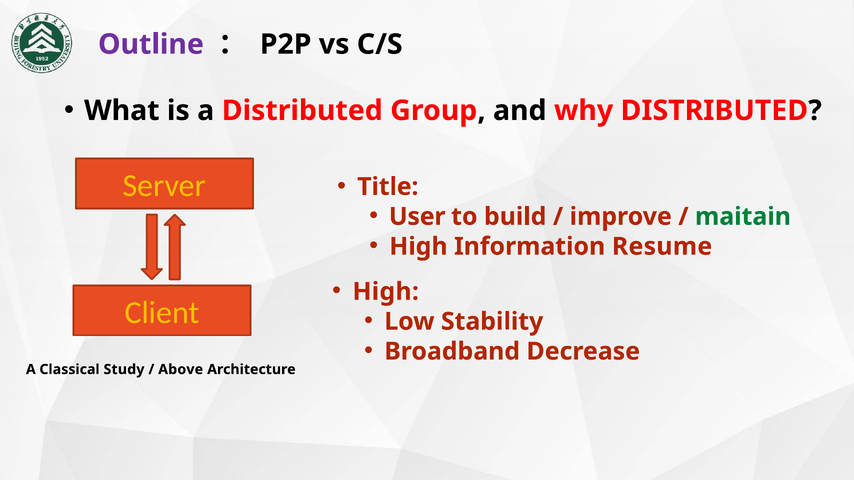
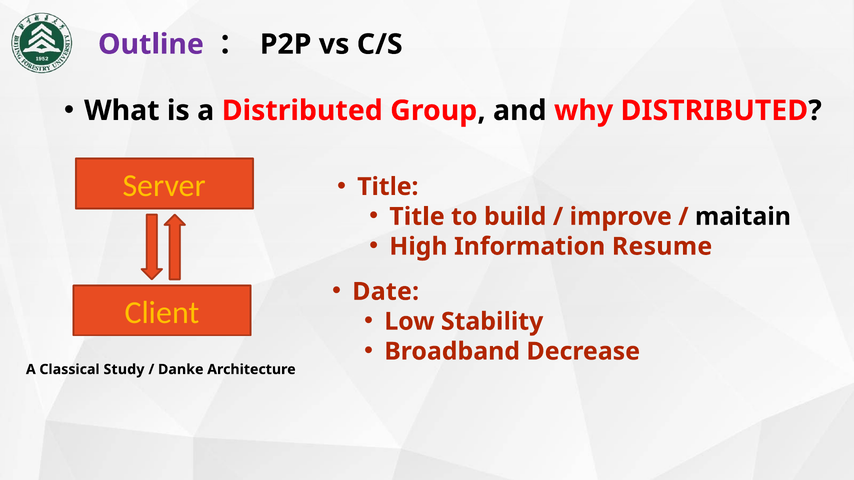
User: User -> Title (417, 217)
maitain colour: green -> black (743, 217)
High: High -> Date (386, 292)
Above: Above -> Danke (181, 370)
